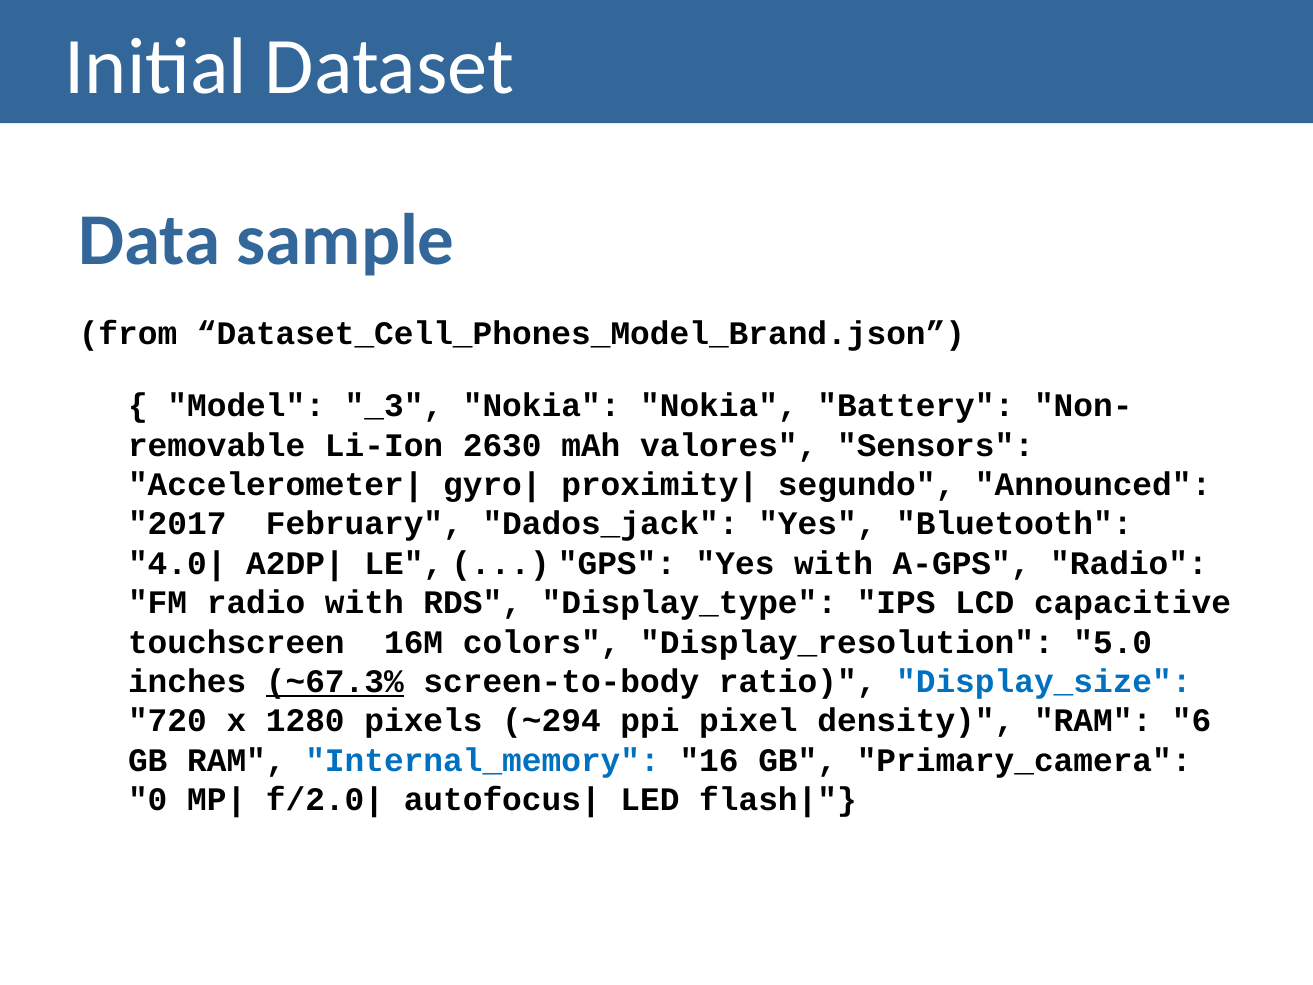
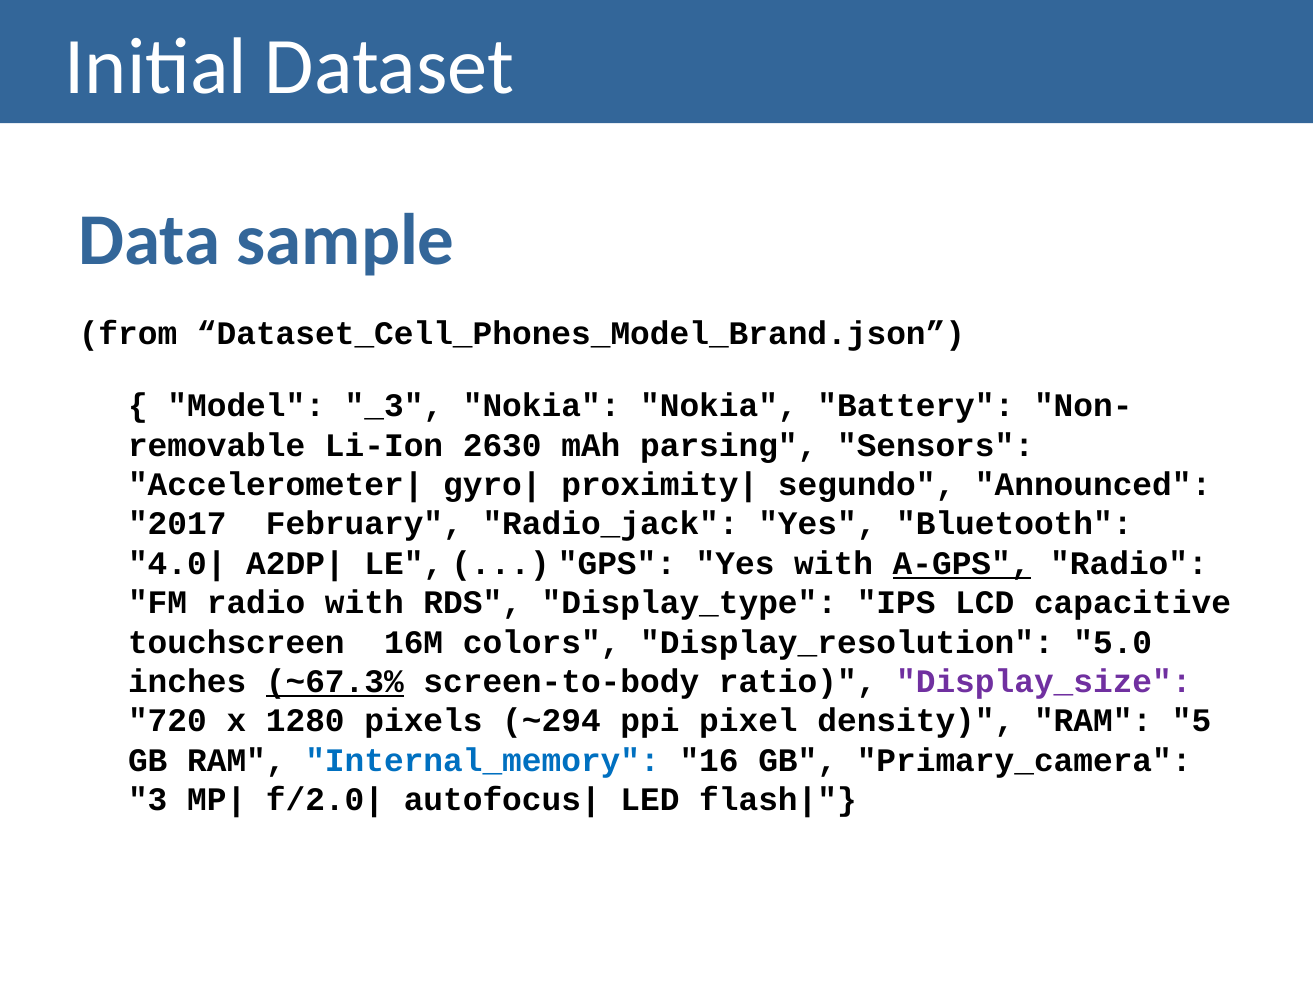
valores: valores -> parsing (729, 445)
Dados_jack: Dados_jack -> Radio_jack (611, 524)
A-GPS underline: none -> present (962, 563)
Display_size colour: blue -> purple (1044, 681)
6: 6 -> 5 (1192, 721)
0: 0 -> 3 (148, 800)
